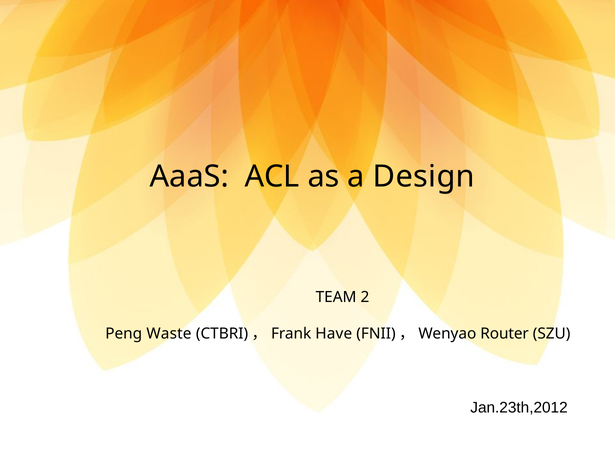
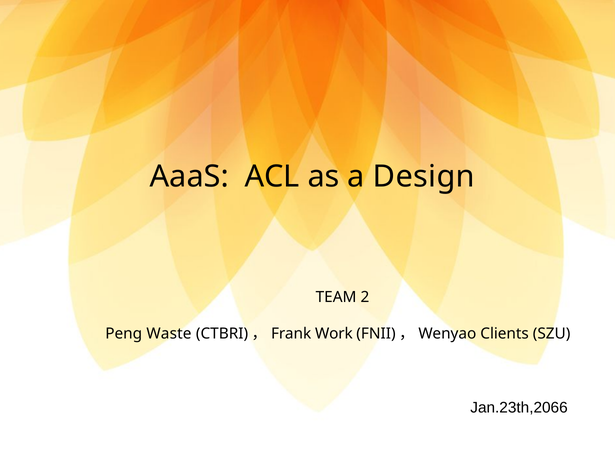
Have: Have -> Work (334, 334)
Router: Router -> Clients (505, 334)
Jan.23th,2012: Jan.23th,2012 -> Jan.23th,2066 (519, 408)
